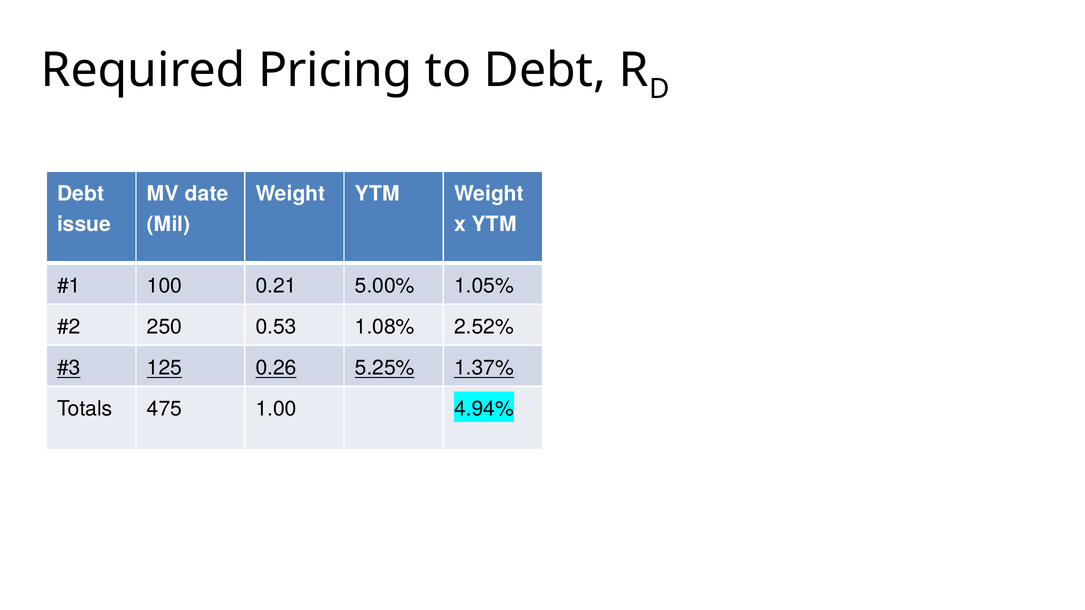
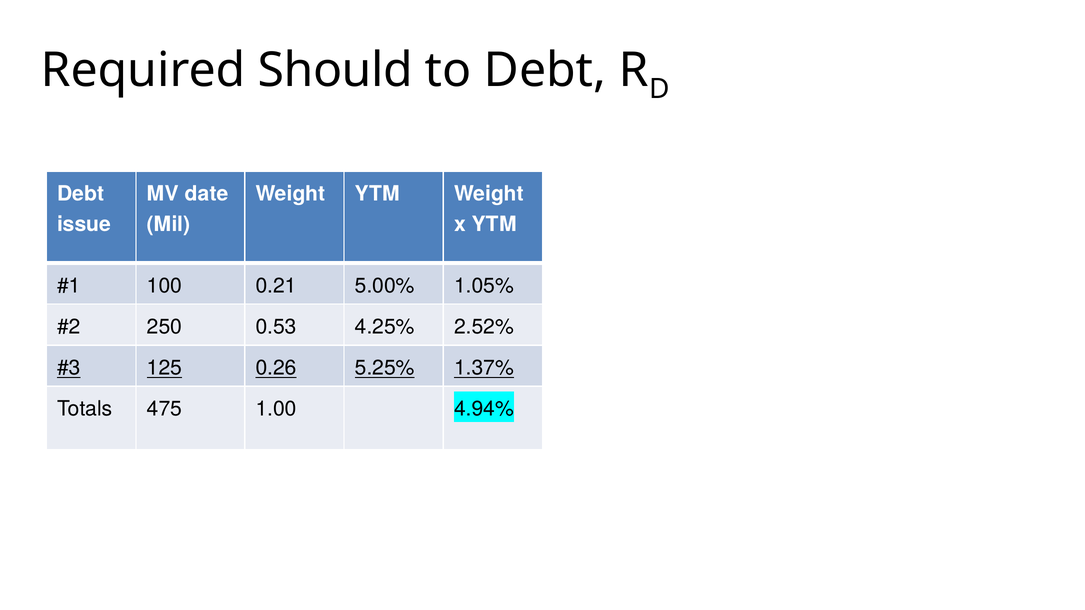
Pricing: Pricing -> Should (335, 70)
1.08%: 1.08% -> 4.25% (385, 327)
